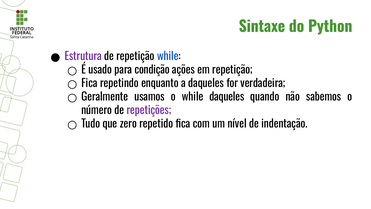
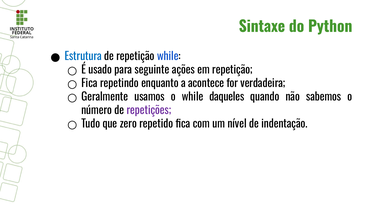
Estrutura colour: purple -> blue (83, 56)
condição: condição -> seguinte (152, 70)
a daqueles: daqueles -> acontece (206, 83)
